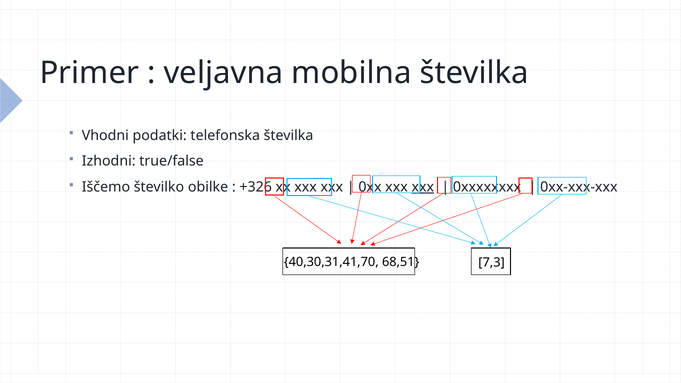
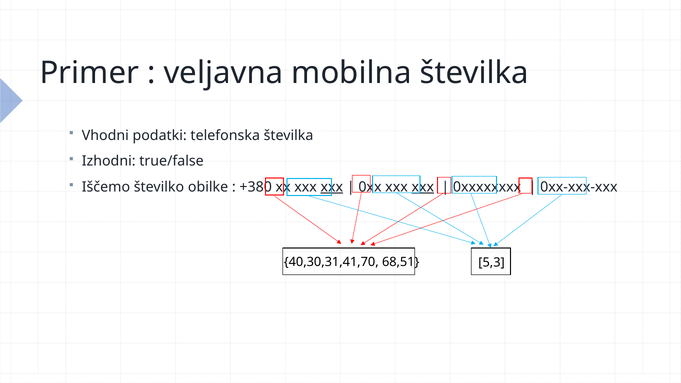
+326: +326 -> +380 (256, 187)
xxx underline: none -> present (332, 187)
7,3: 7,3 -> 5,3 (492, 262)
